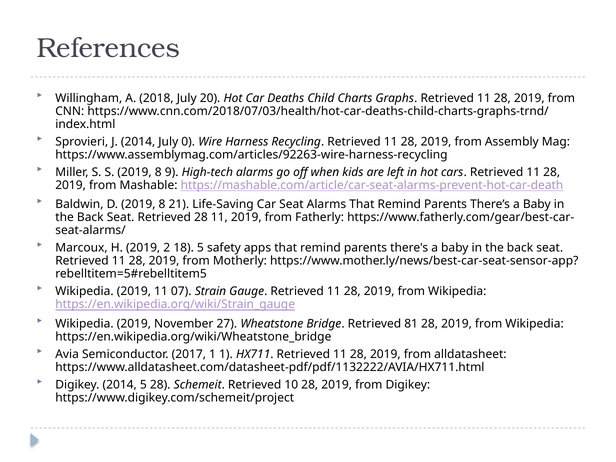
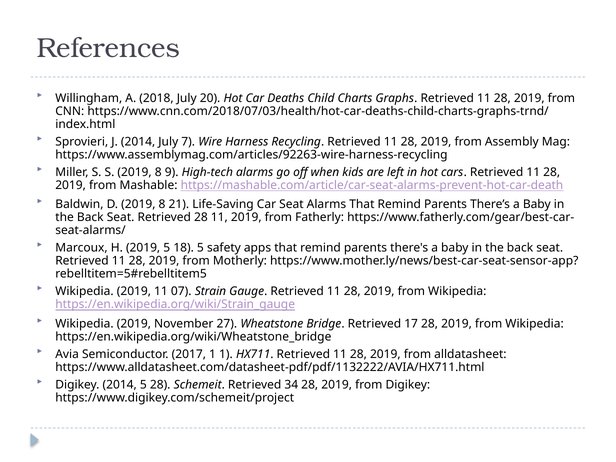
0: 0 -> 7 (188, 142)
2019 2: 2 -> 5 (167, 248)
81: 81 -> 17 (411, 324)
10: 10 -> 34 (291, 385)
